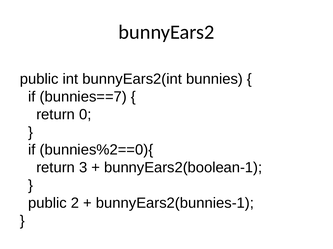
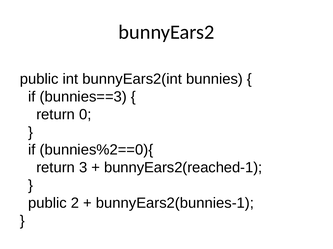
bunnies==7: bunnies==7 -> bunnies==3 (83, 97)
bunnyEars2(boolean-1: bunnyEars2(boolean-1 -> bunnyEars2(reached-1 (183, 168)
